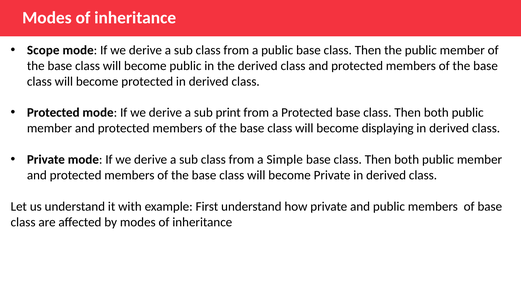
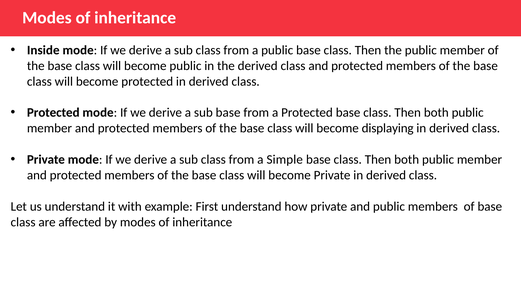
Scope: Scope -> Inside (43, 50)
sub print: print -> base (228, 113)
